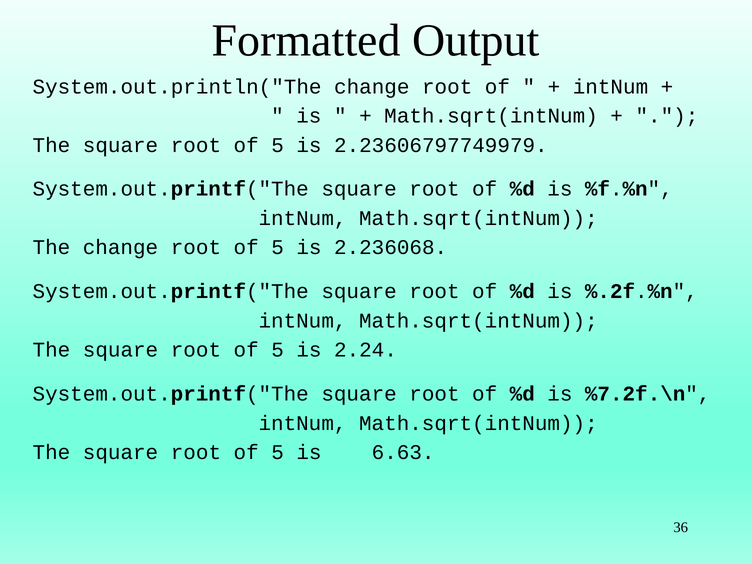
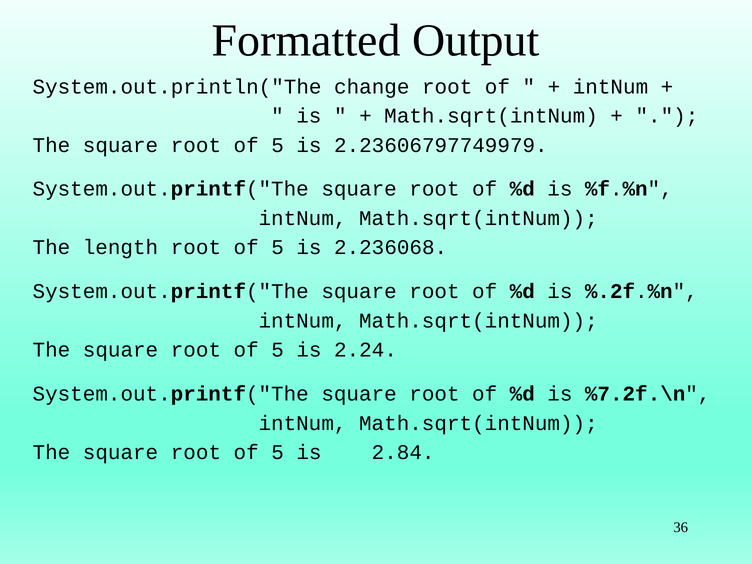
The change: change -> length (120, 248)
6.63: 6.63 -> 2.84 (403, 452)
